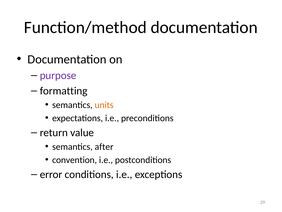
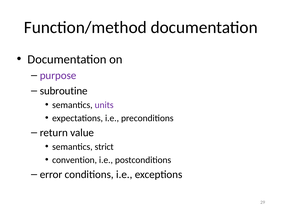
formatting: formatting -> subroutine (64, 91)
units colour: orange -> purple (104, 105)
after: after -> strict (104, 146)
